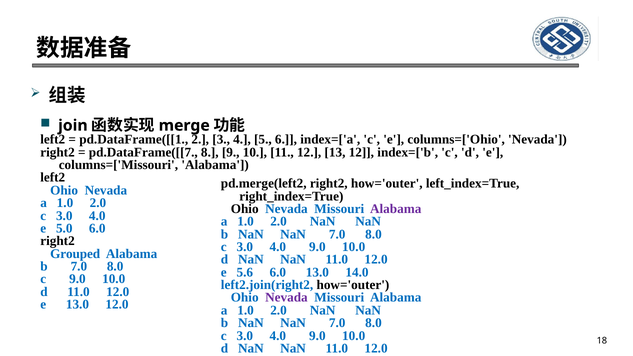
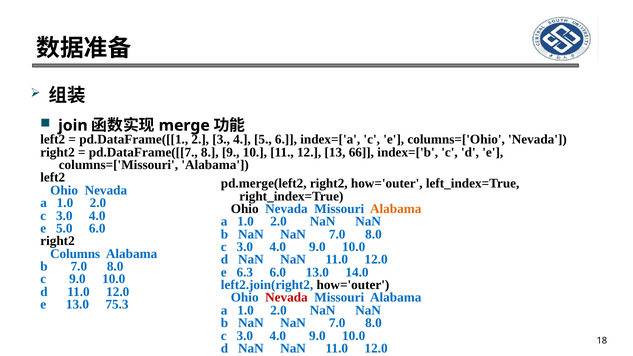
13 12: 12 -> 66 (361, 152)
Alabama colour: purple -> orange (396, 209)
Grouped: Grouped -> Columns (75, 254)
5.6: 5.6 -> 6.3 (245, 272)
Nevada colour: purple -> red (286, 298)
13.0 12.0: 12.0 -> 75.3 (117, 304)
